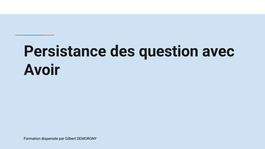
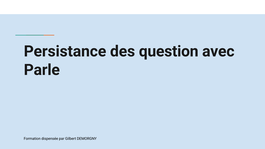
Avoir: Avoir -> Parle (42, 70)
